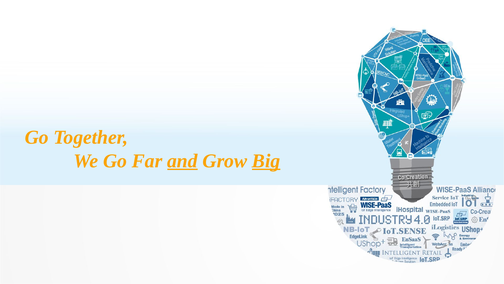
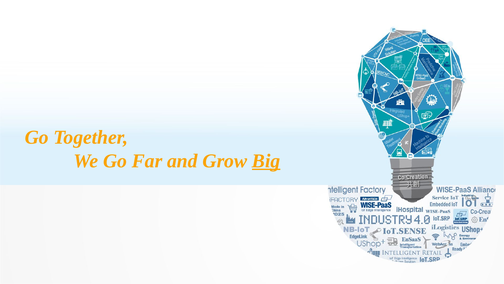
and underline: present -> none (182, 161)
